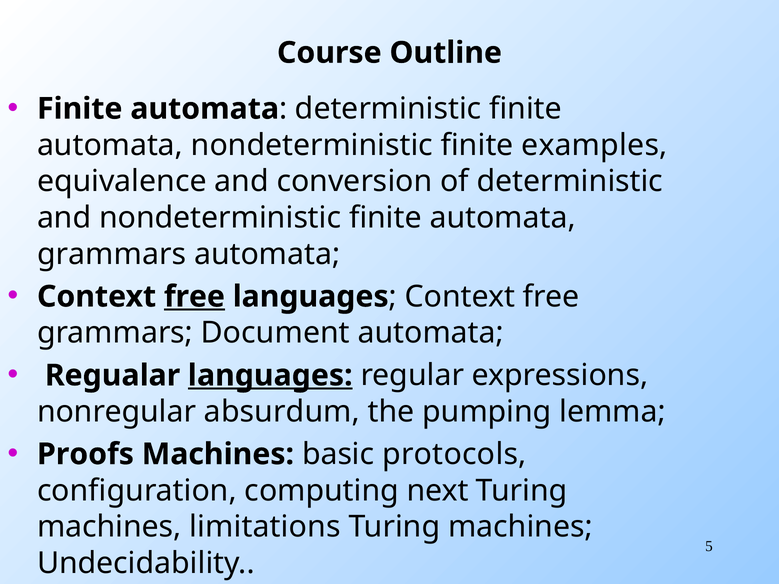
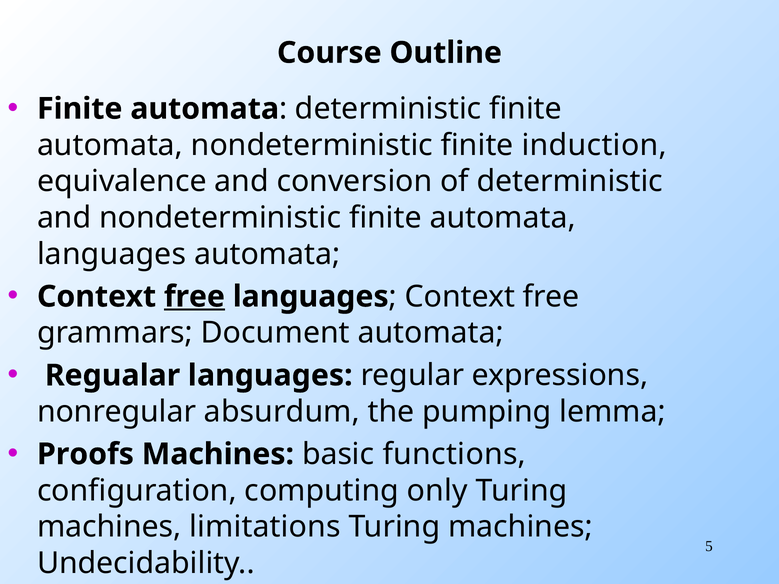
examples: examples -> induction (594, 145)
grammars: grammars -> languages (112, 254)
languages underline: present -> none (270, 376)
protocols: protocols -> functions (454, 454)
next: next -> only (437, 491)
